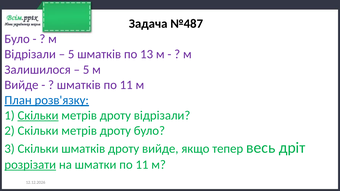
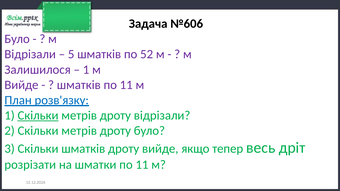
№487: №487 -> №606 (187, 24)
13: 13 -> 52 (147, 54)
5: 5 -> 1 (86, 70)
розрізати underline: present -> none (30, 165)
